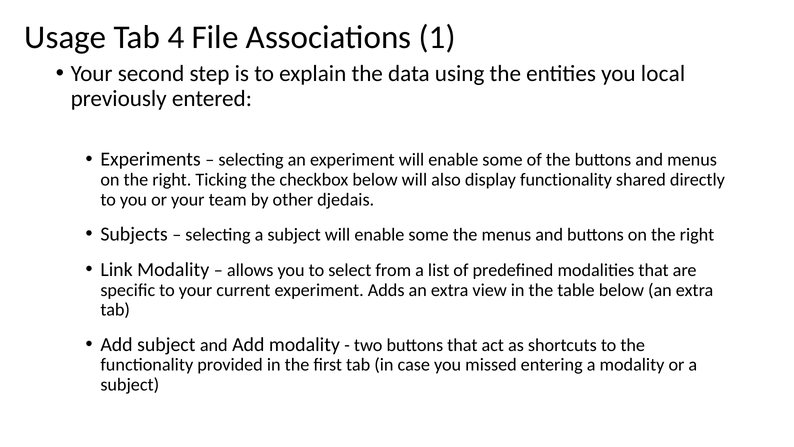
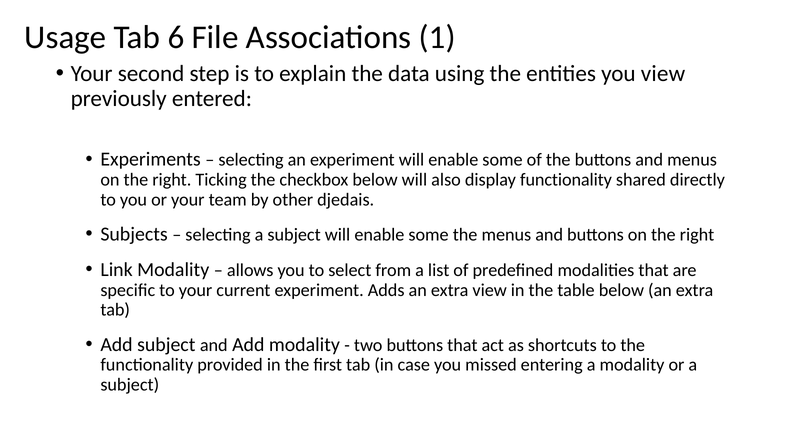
4: 4 -> 6 (176, 37)
you local: local -> view (663, 73)
